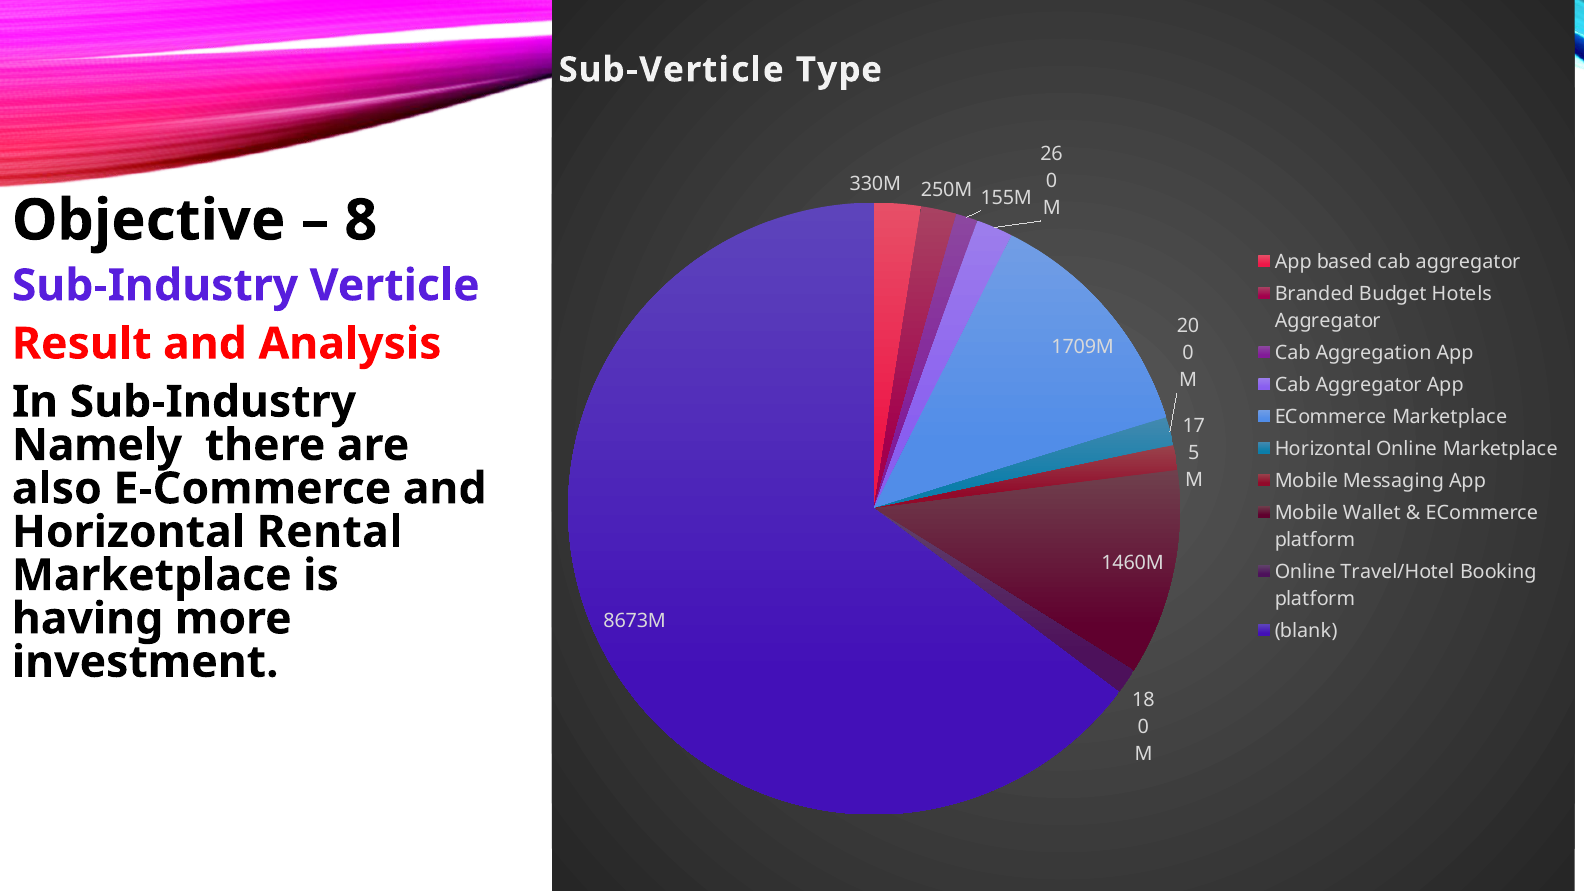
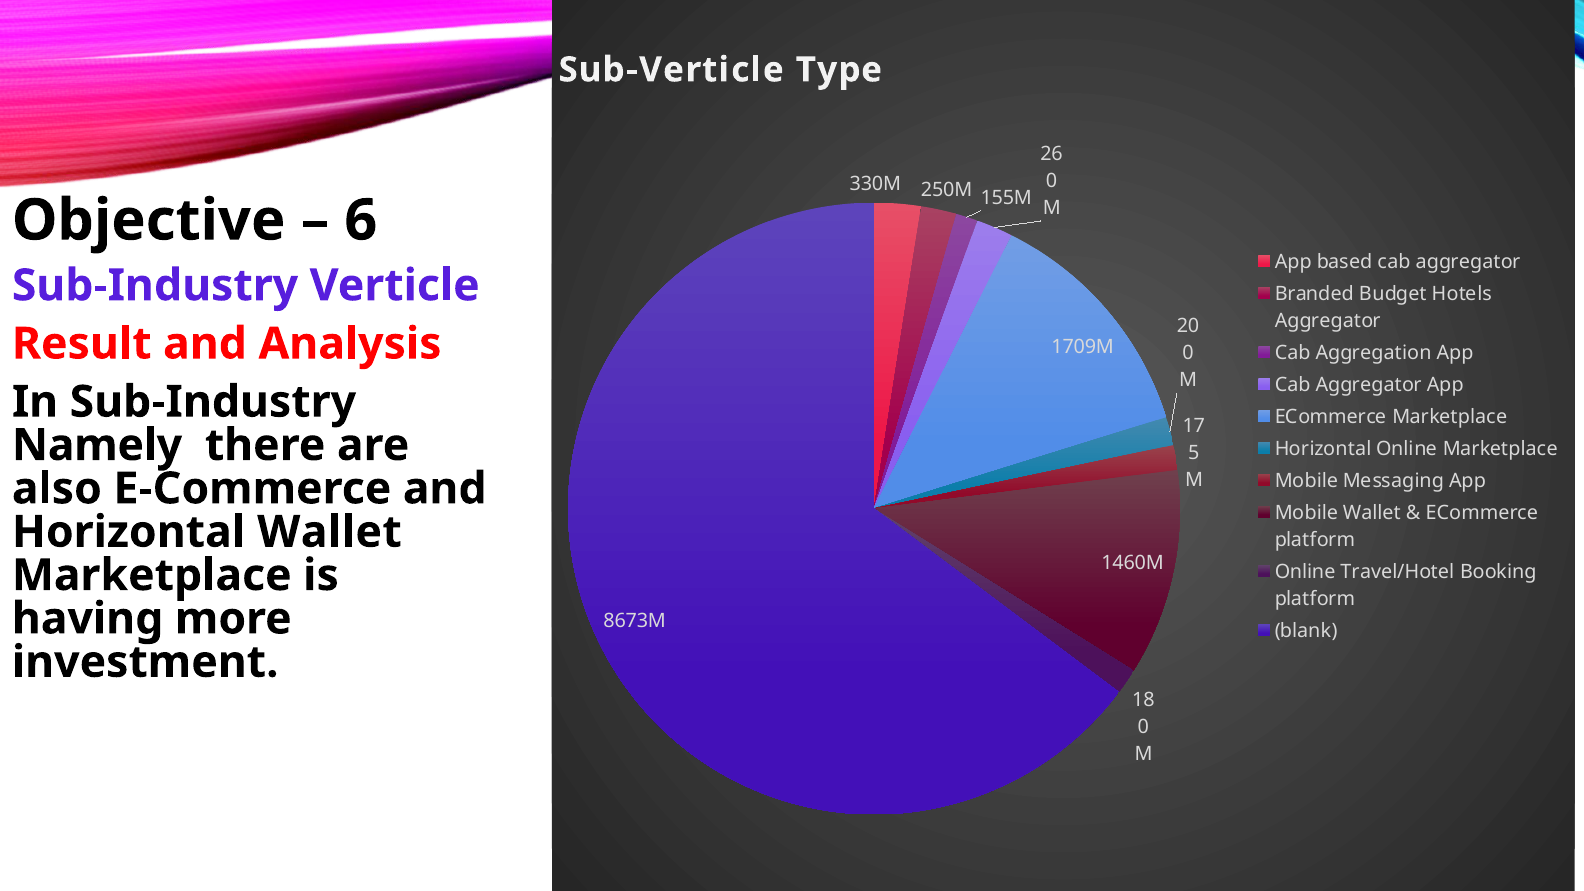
8: 8 -> 6 (361, 221)
Horizontal Rental: Rental -> Wallet (329, 532)
